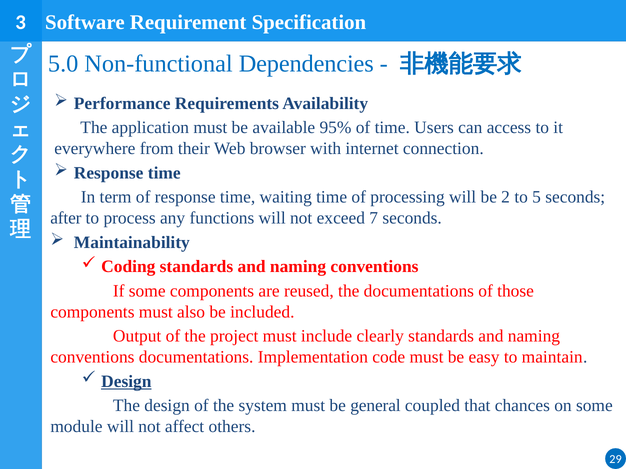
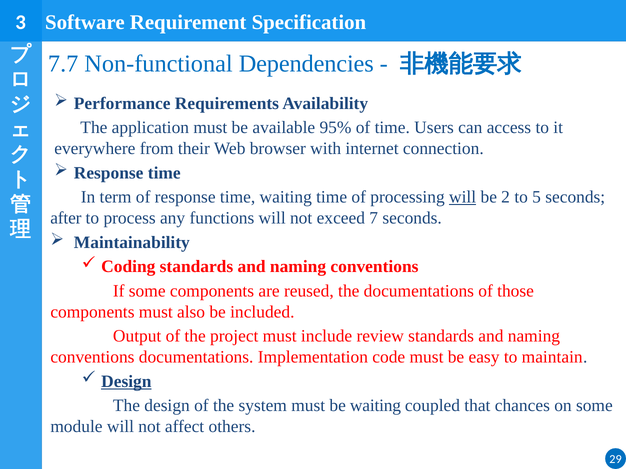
5.0: 5.0 -> 7.7 (63, 64)
will underline: none -> present (463, 197)
clearly: clearly -> review (380, 337)
be general: general -> waiting (376, 406)
